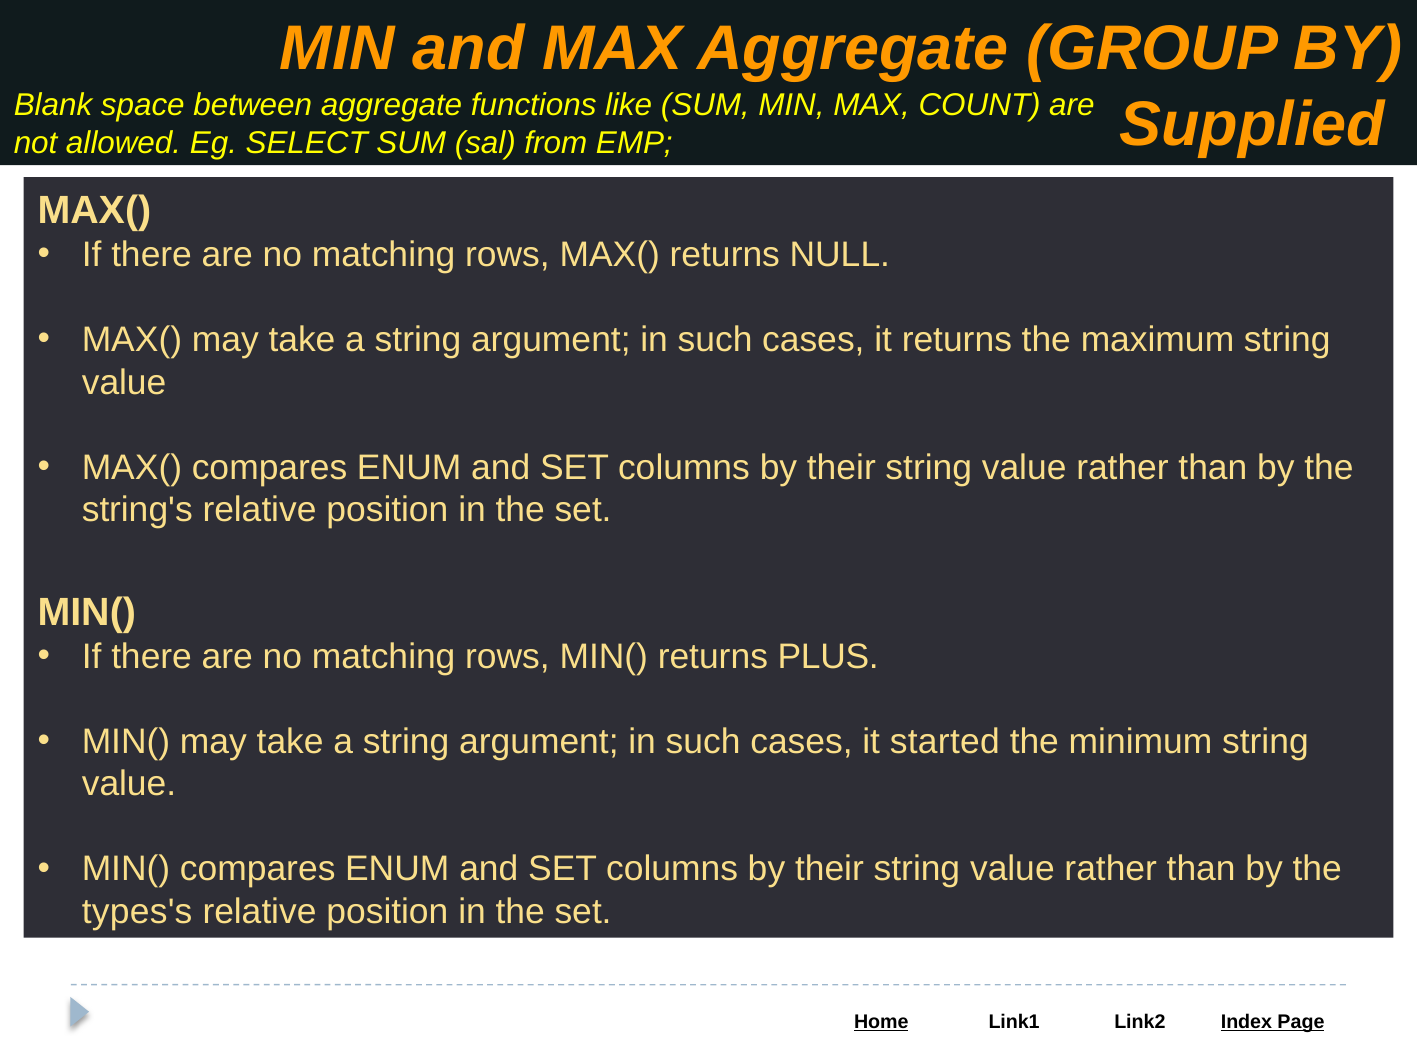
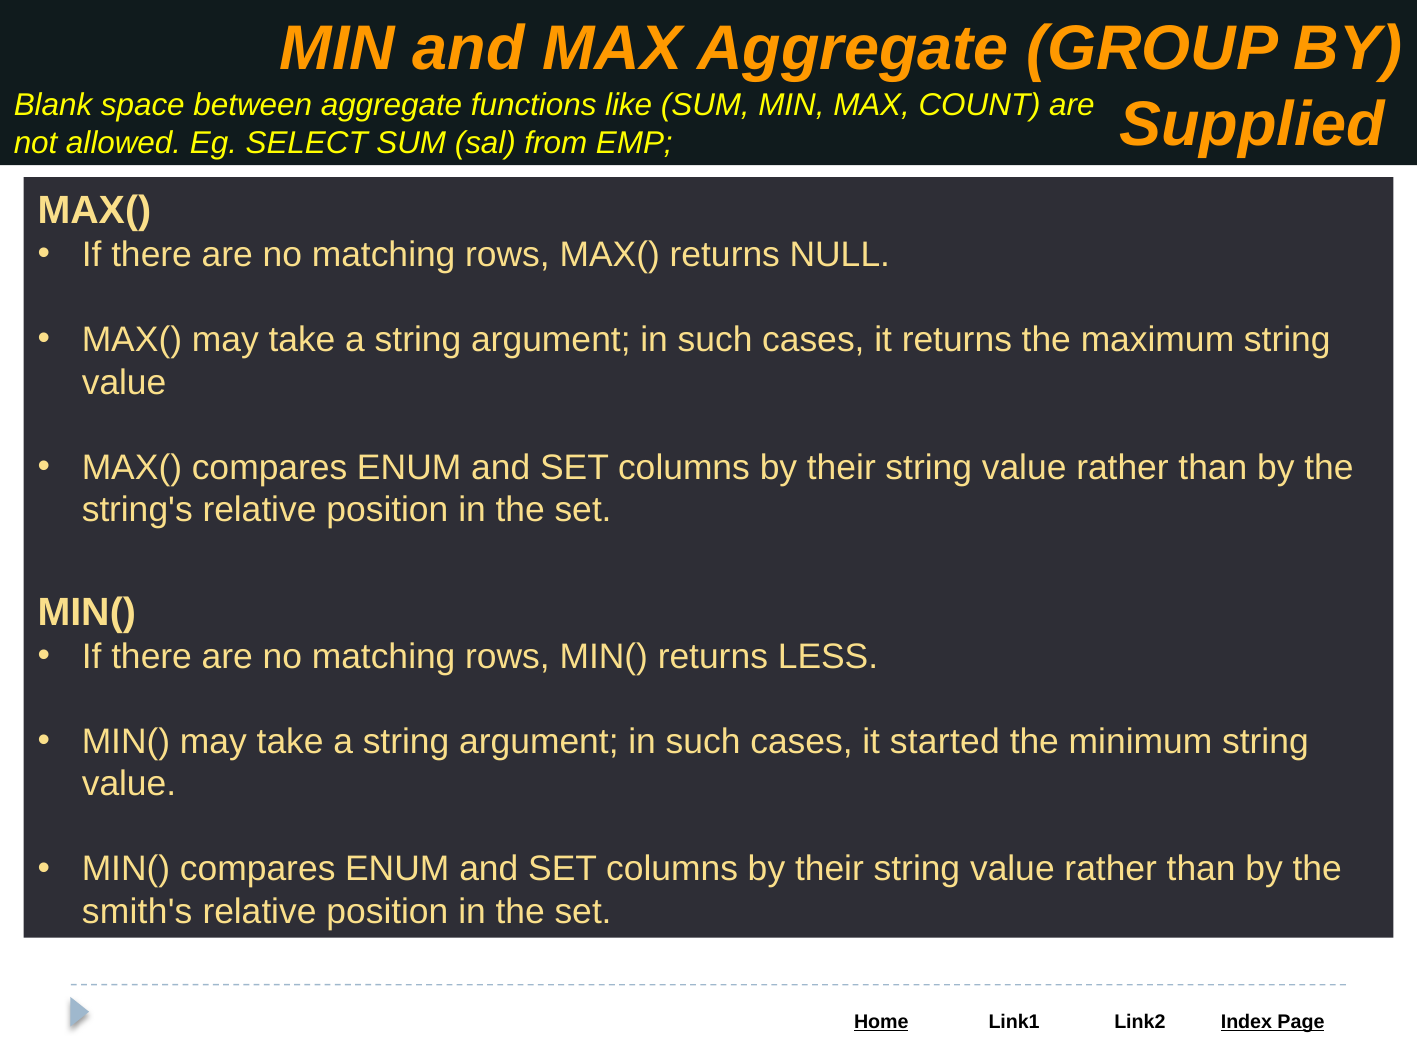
PLUS: PLUS -> LESS (828, 657)
types's: types's -> smith's (137, 912)
